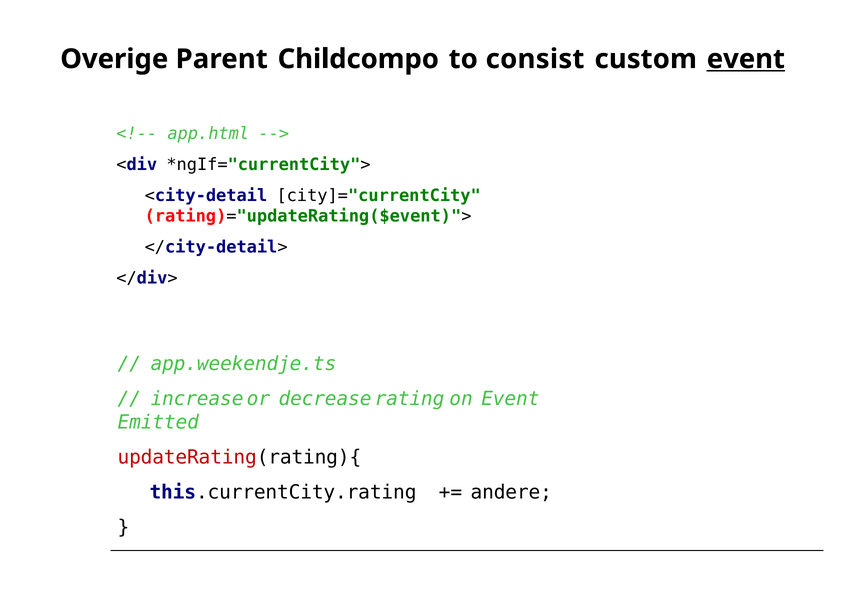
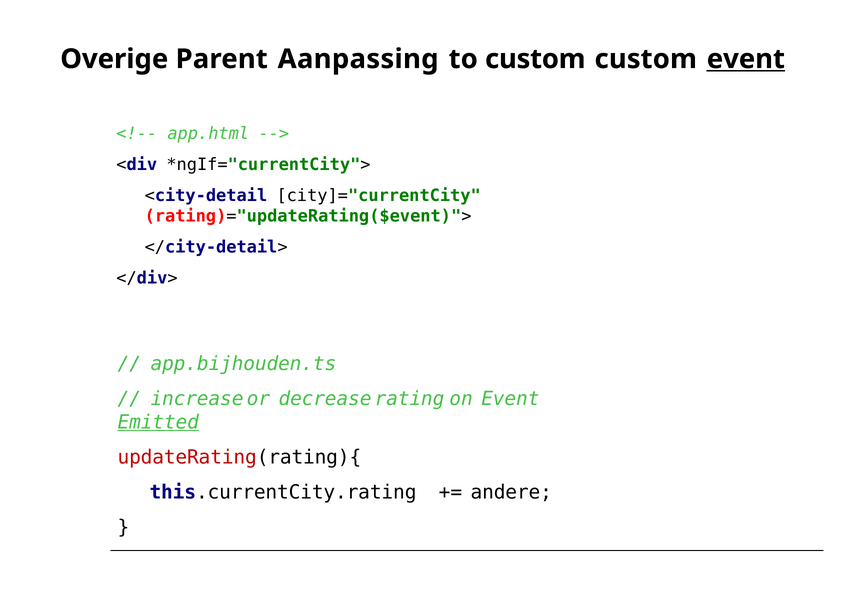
Childcompo: Childcompo -> Aanpassing (358, 59)
to consist: consist -> custom (535, 59)
app.weekendje.ts: app.weekendje.ts -> app.bijhouden.ts (243, 364)
Emitted underline: none -> present (158, 422)
